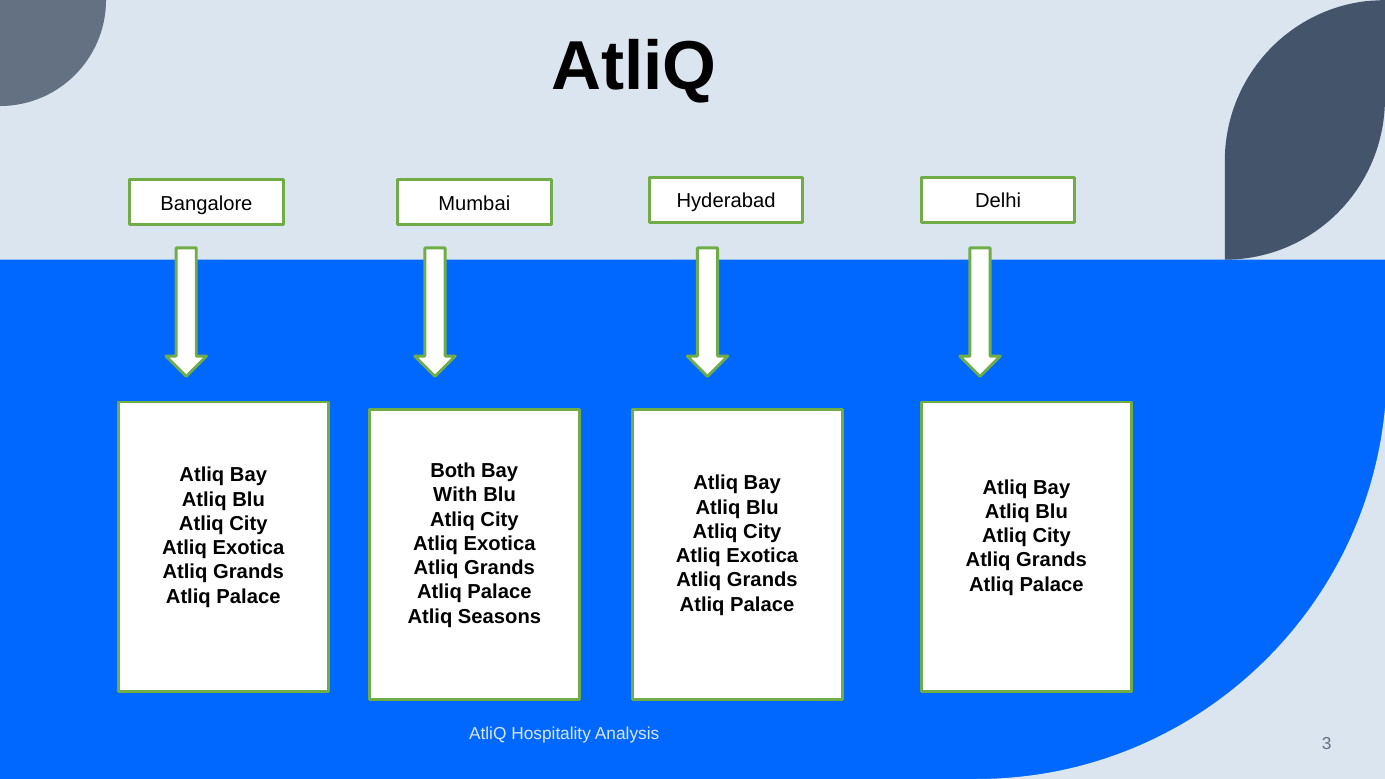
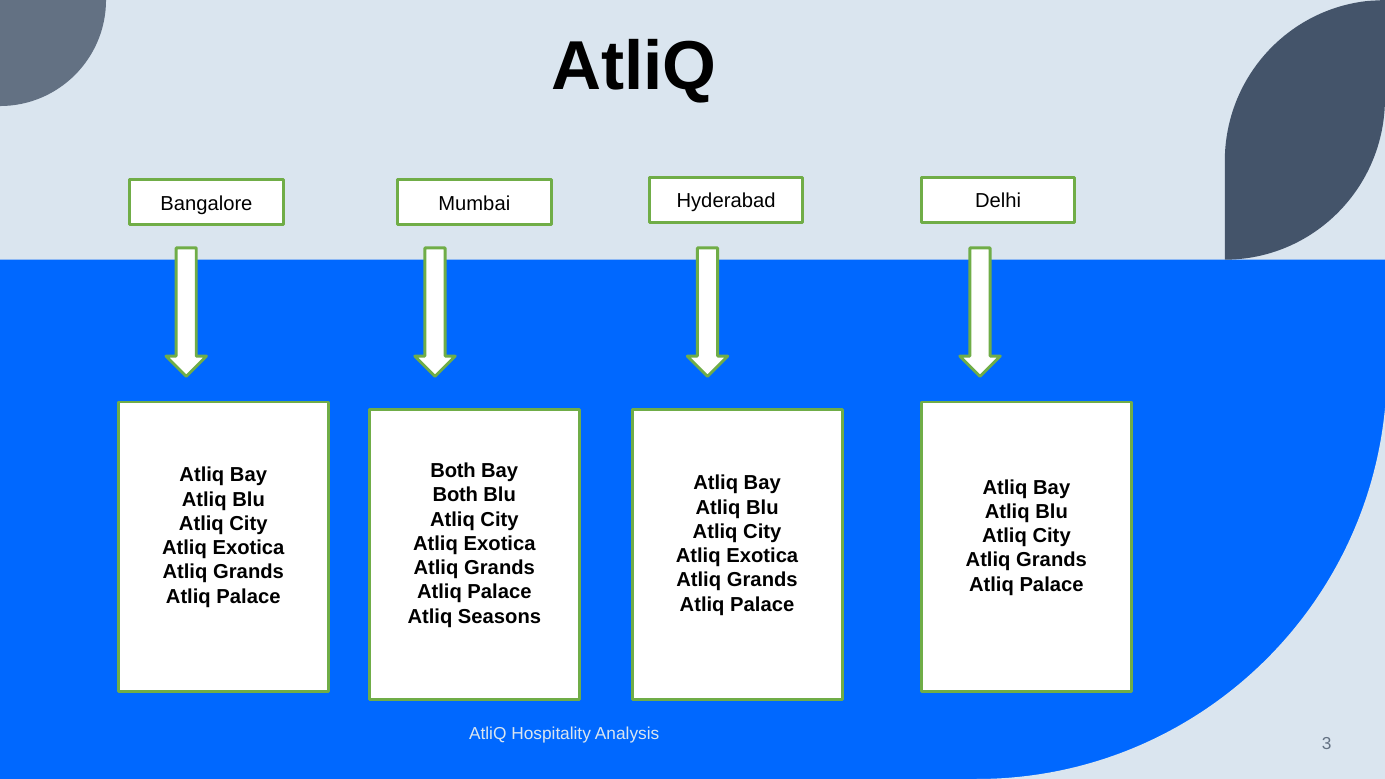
With: With -> Both (455, 495)
